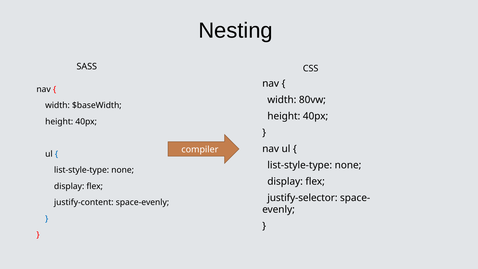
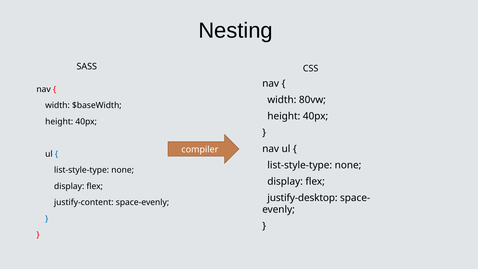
justify-selector: justify-selector -> justify-desktop (302, 198)
